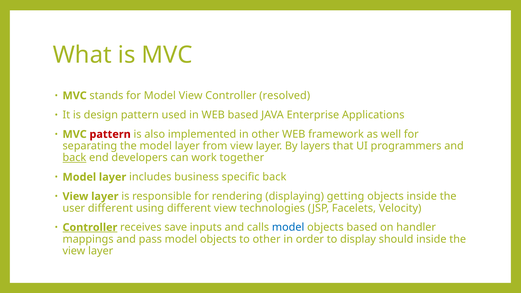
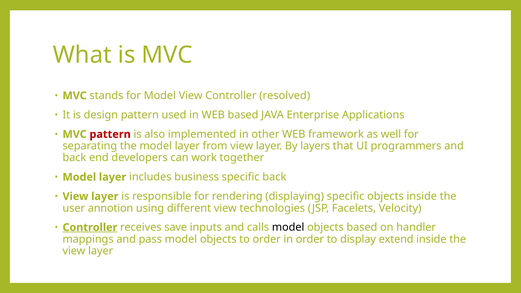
back underline: present -> none (74, 158)
displaying getting: getting -> specific (346, 196)
user different: different -> annotion (111, 208)
model colour: blue -> black (288, 227)
to other: other -> order (267, 239)
should: should -> extend (396, 239)
